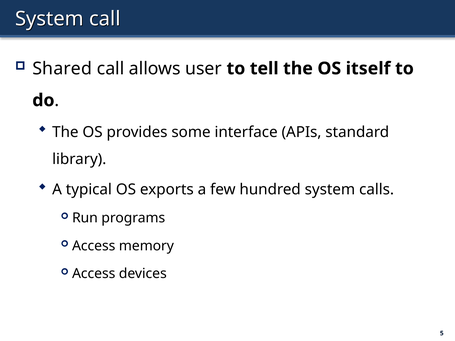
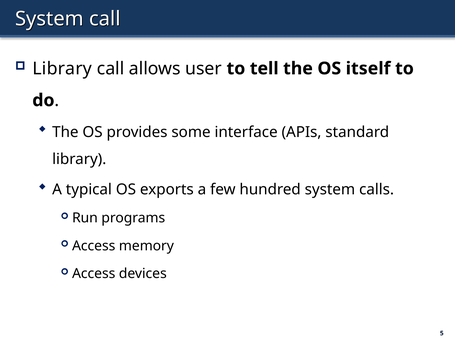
Shared: Shared -> Library (62, 69)
